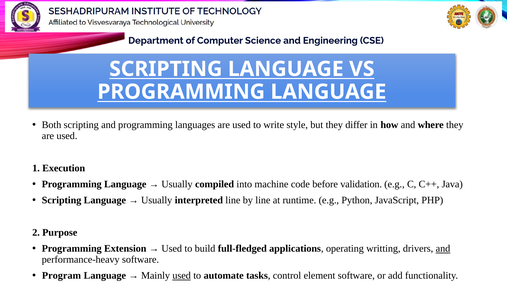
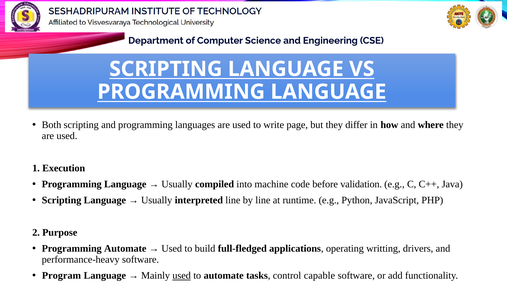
style: style -> page (297, 125)
Programming Extension: Extension -> Automate (125, 249)
and underline: present -> none (443, 249)
element: element -> capable (319, 276)
